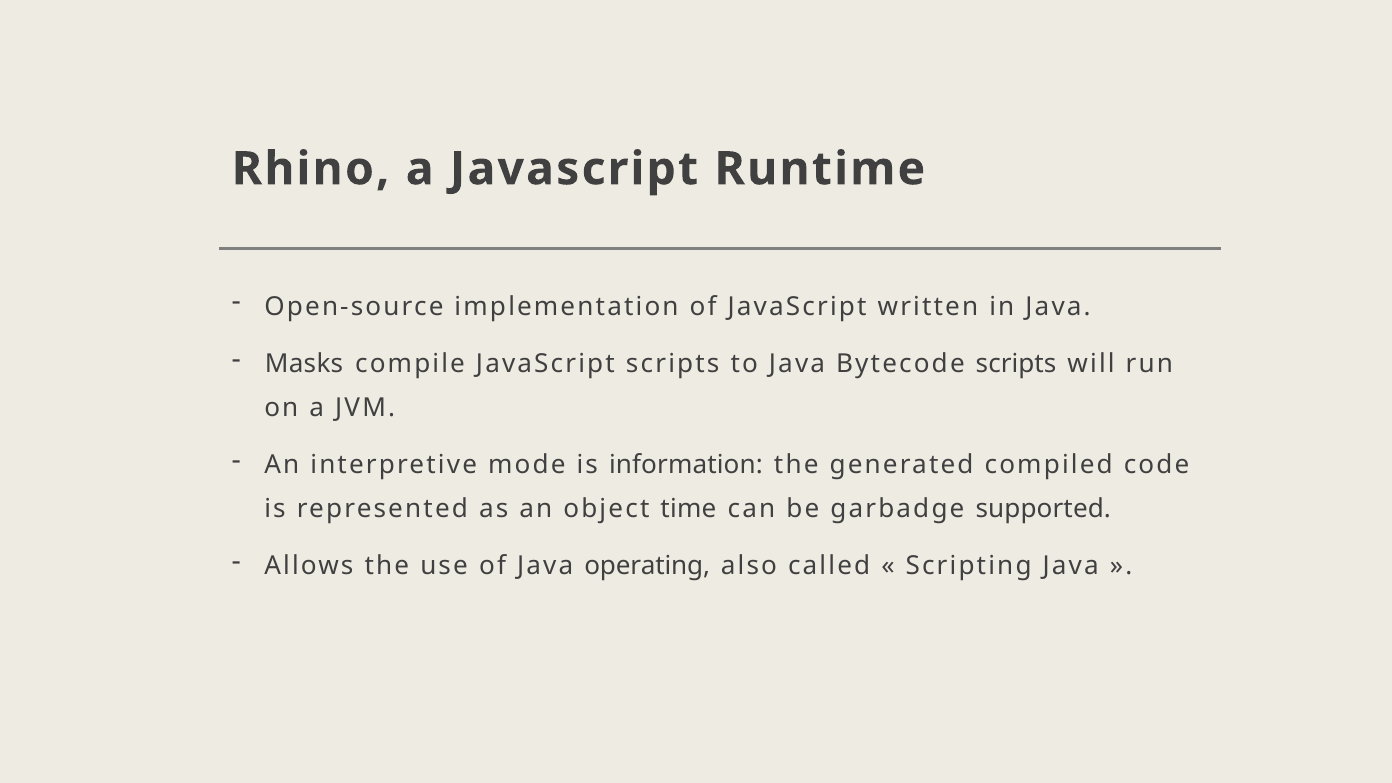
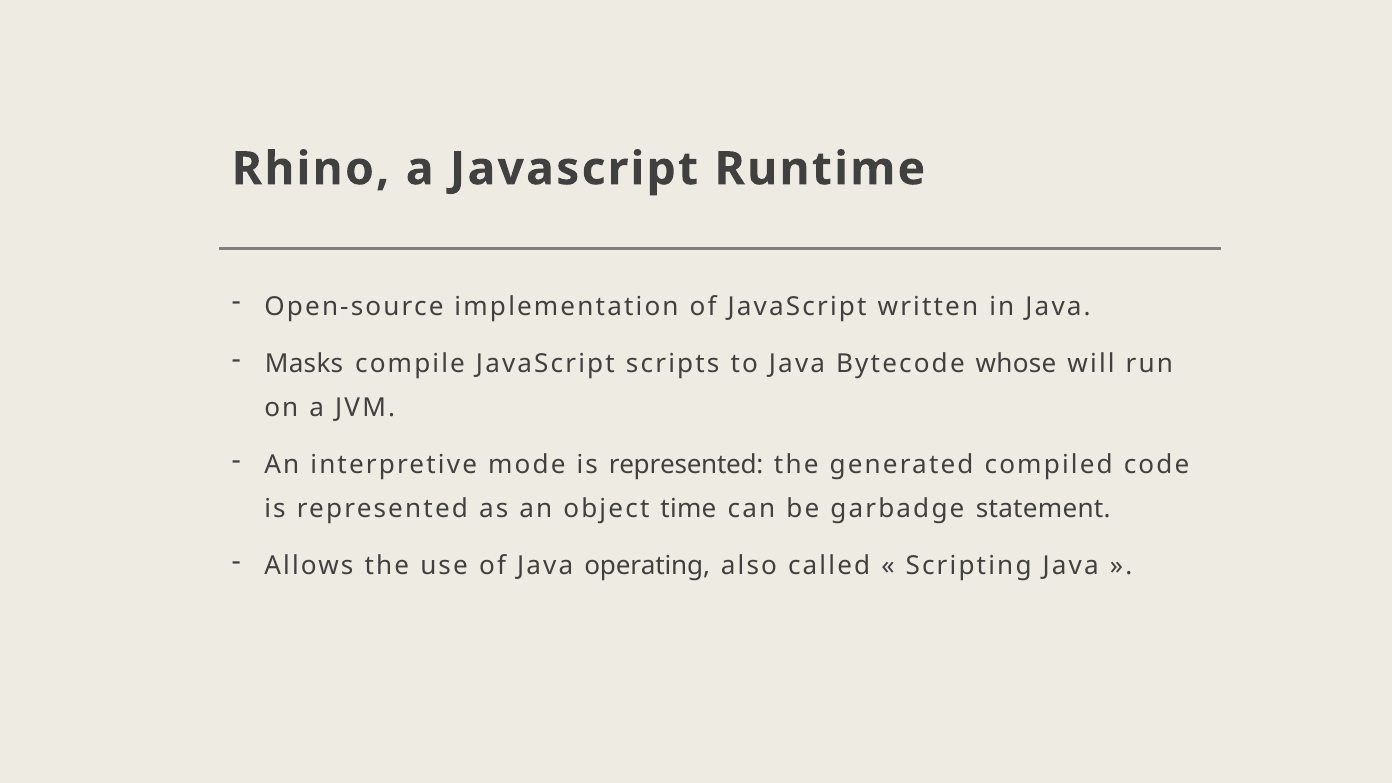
Bytecode scripts: scripts -> whose (1016, 364)
mode is information: information -> represented (686, 465)
supported: supported -> statement (1043, 509)
